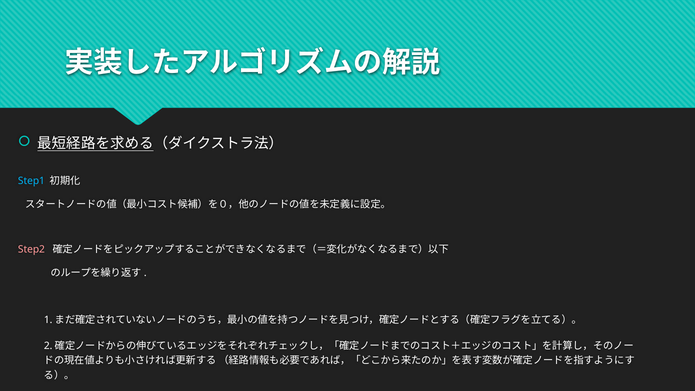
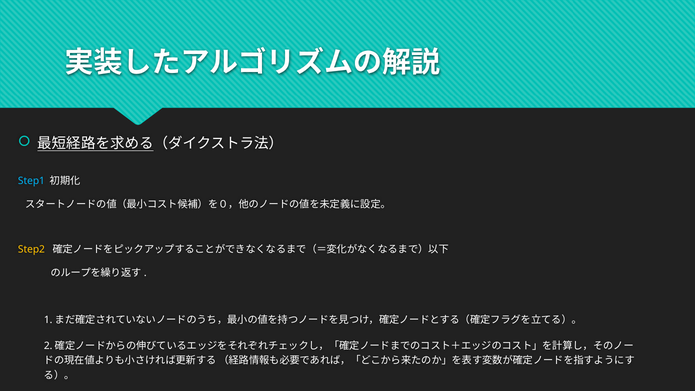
Step2 colour: pink -> yellow (31, 249)
